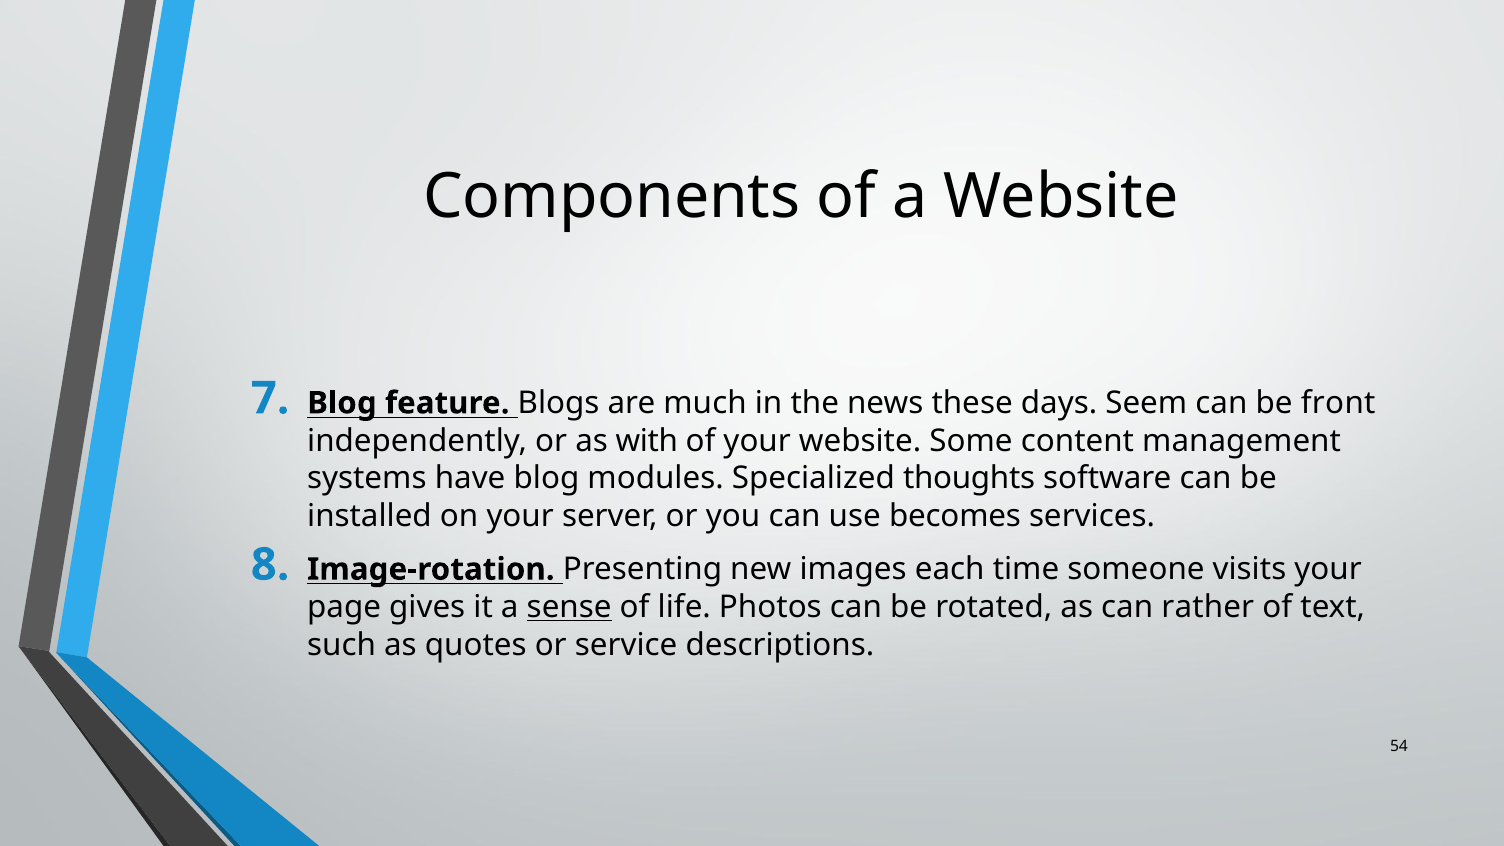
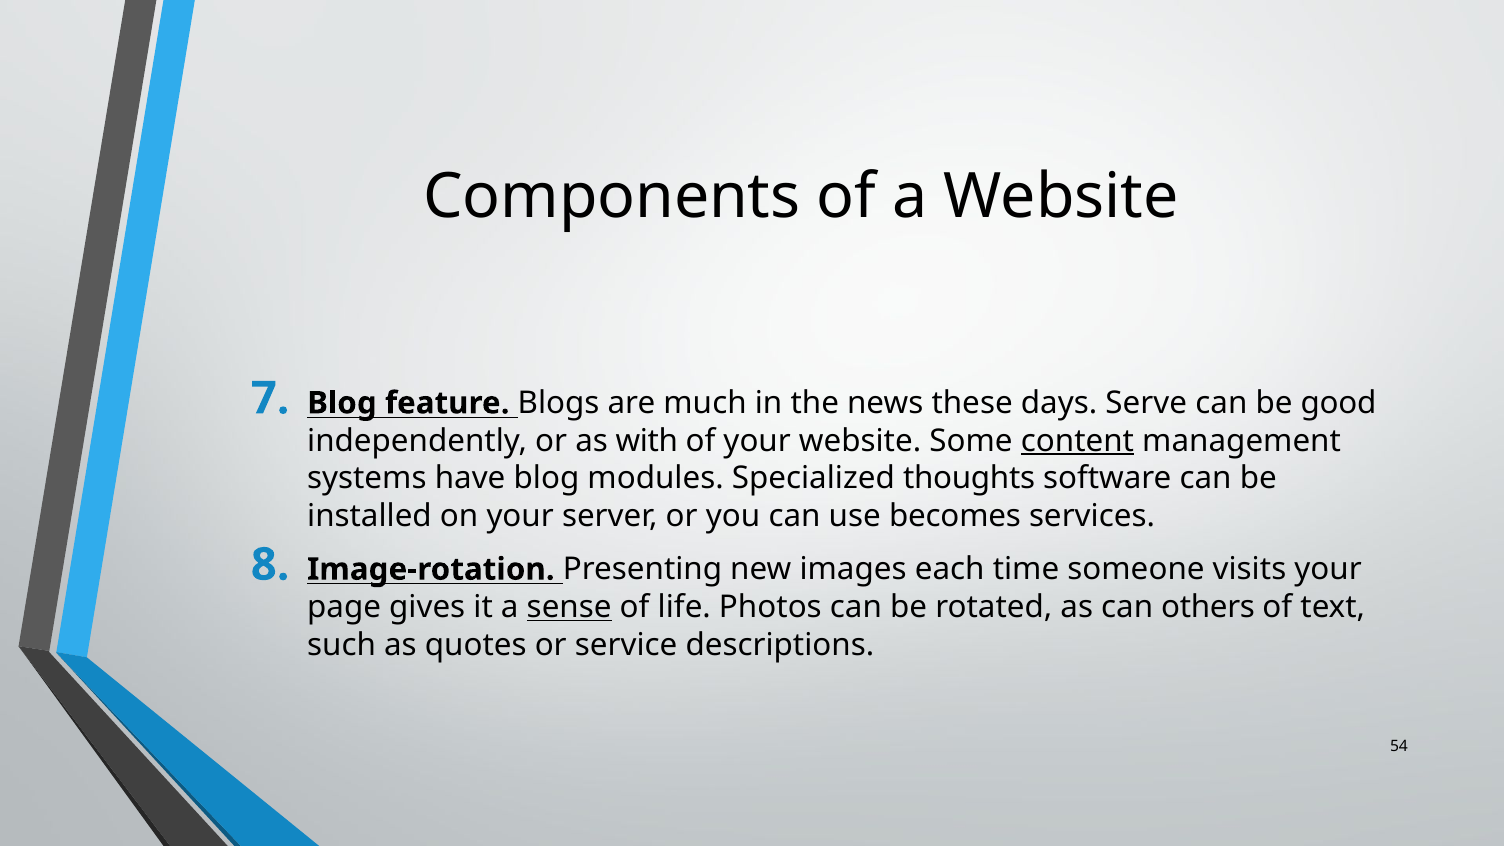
Seem: Seem -> Serve (1146, 403)
front: front -> good (1339, 403)
content underline: none -> present (1077, 441)
rather: rather -> others (1208, 607)
